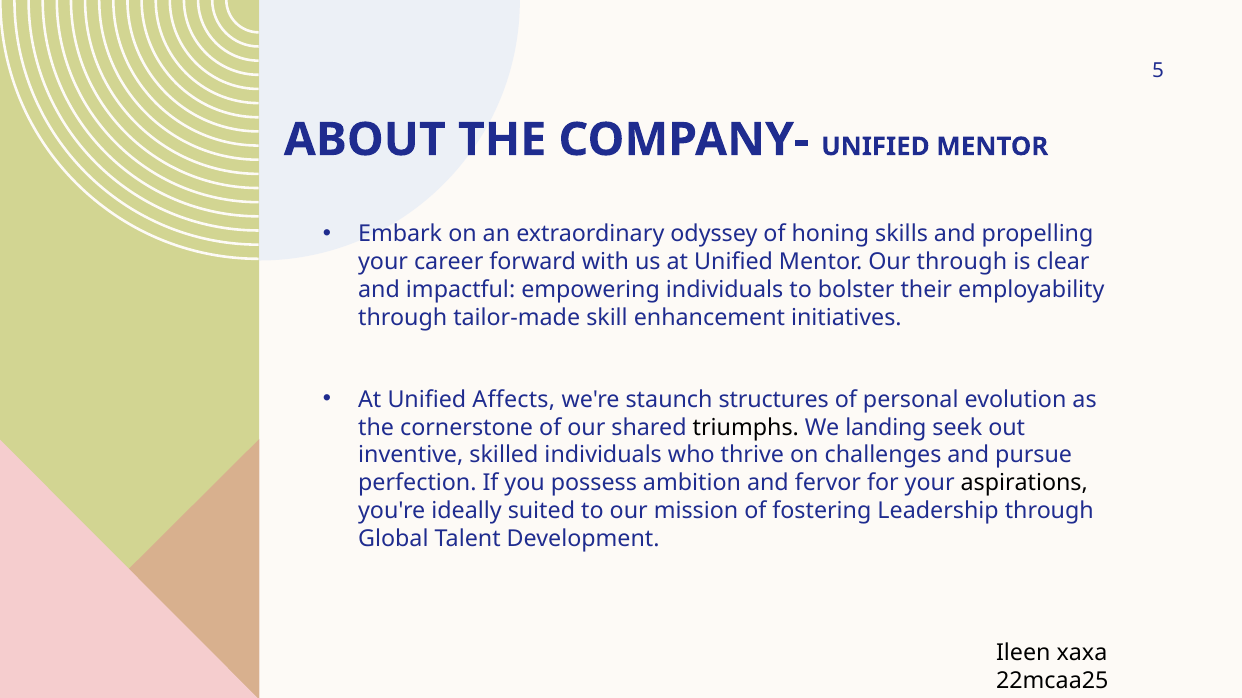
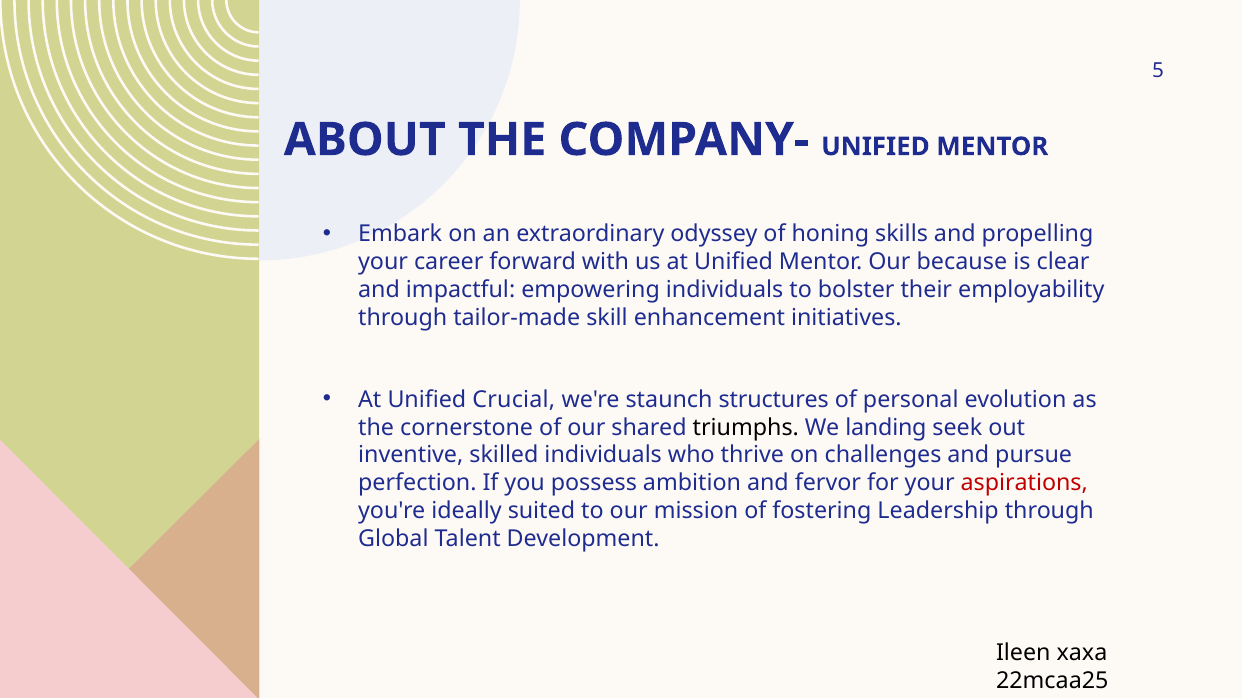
Our through: through -> because (962, 262)
Affects: Affects -> Crucial (514, 400)
aspirations colour: black -> red (1024, 484)
